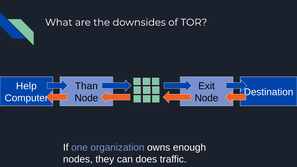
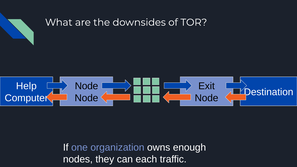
Than: Than -> Node (87, 86)
does: does -> each (146, 159)
